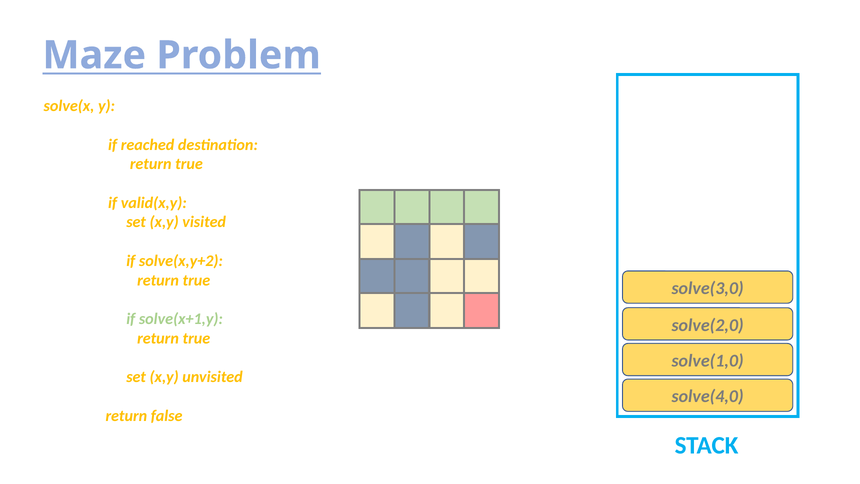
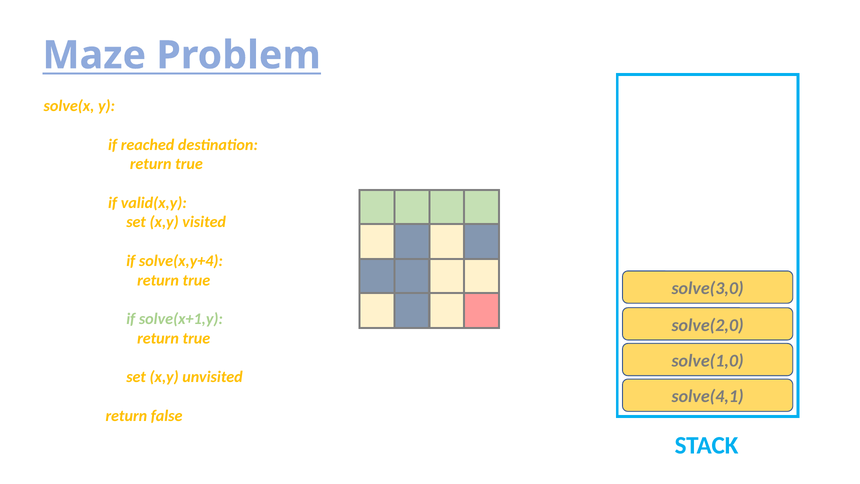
solve(x,y+2: solve(x,y+2 -> solve(x,y+4 (181, 261)
solve(4,0: solve(4,0 -> solve(4,1 (708, 396)
